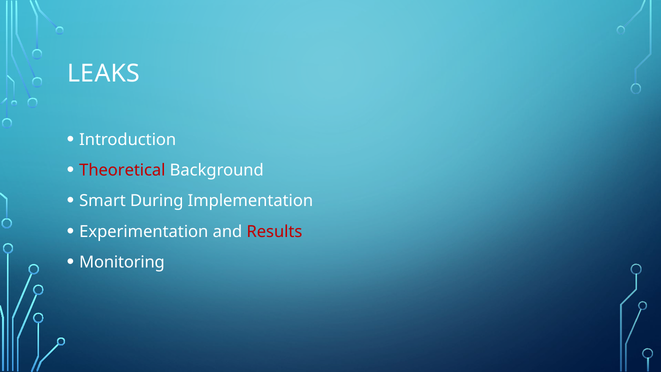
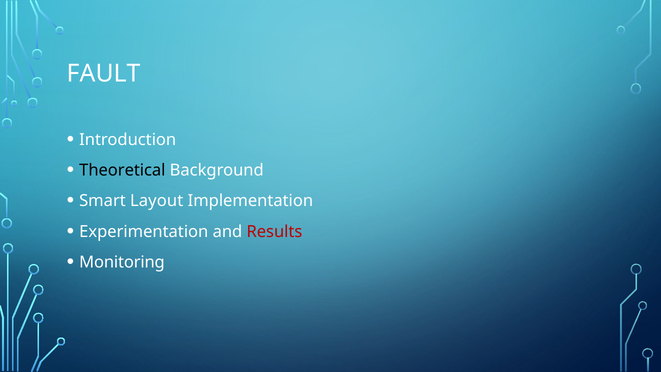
LEAKS: LEAKS -> FAULT (104, 73)
Theoretical colour: red -> black (122, 170)
During: During -> Layout (157, 201)
